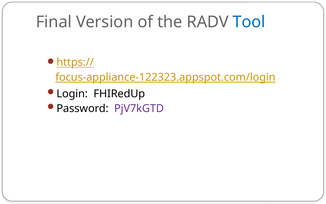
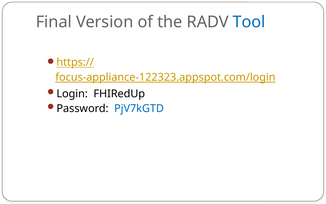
PjV7kGTD colour: purple -> blue (139, 108)
